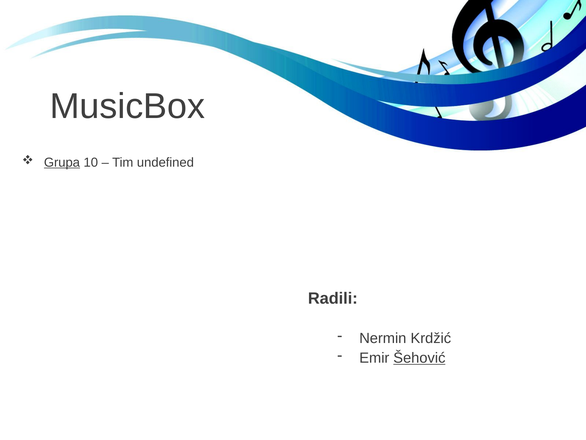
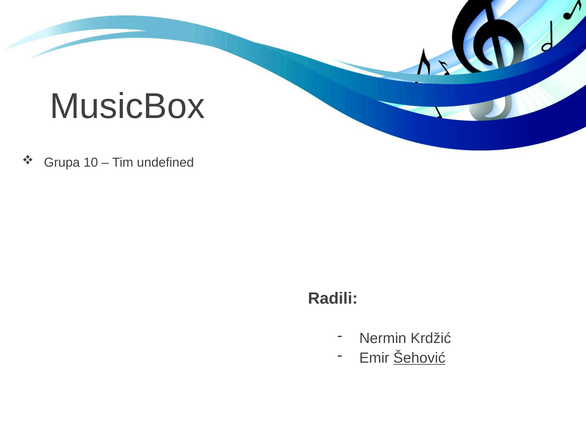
Grupa underline: present -> none (62, 162)
